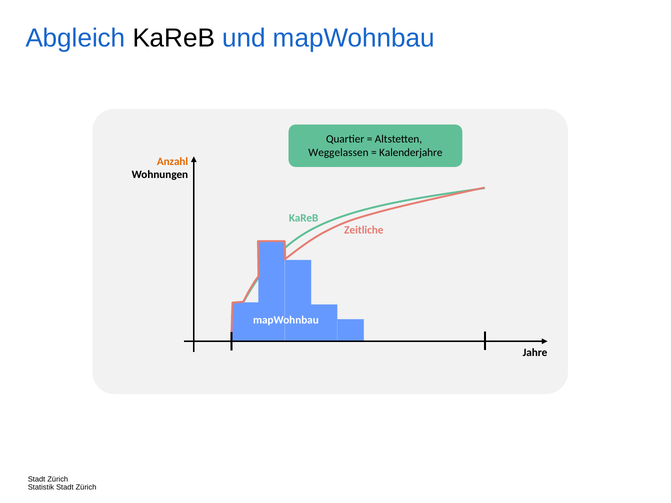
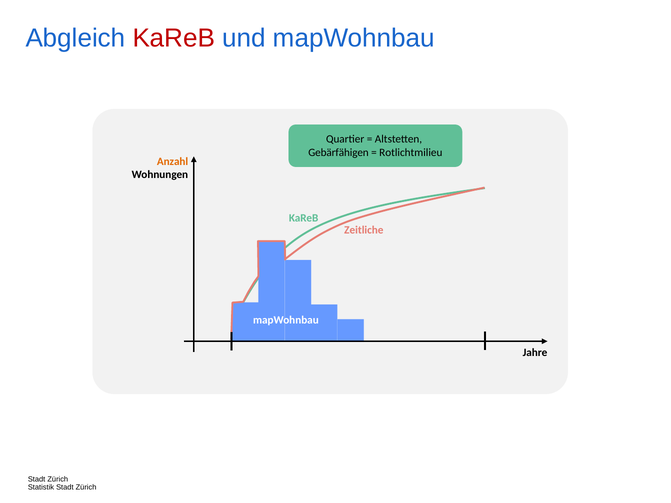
KaReB colour: black -> red (174, 38)
Weggelassen: Weggelassen -> Gebärfähigen (339, 153)
Kalenderjahre: Kalenderjahre -> Rotlichtmilieu (411, 153)
